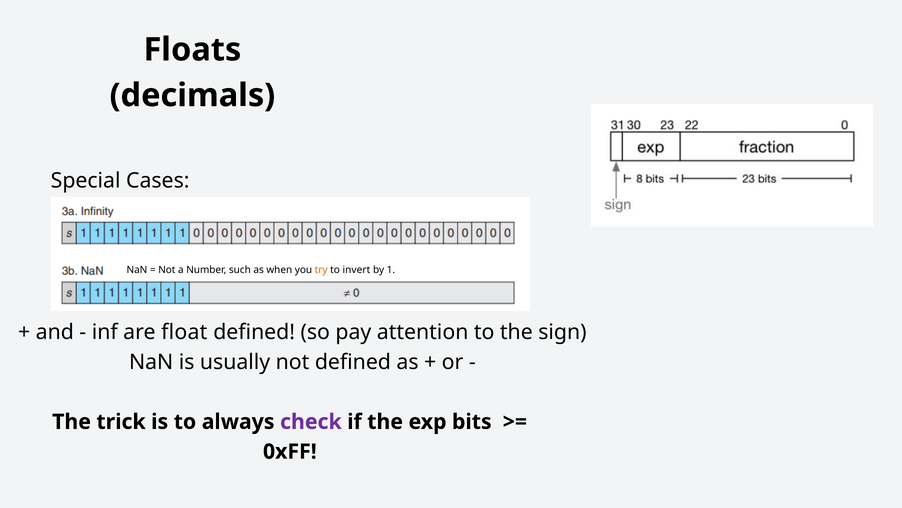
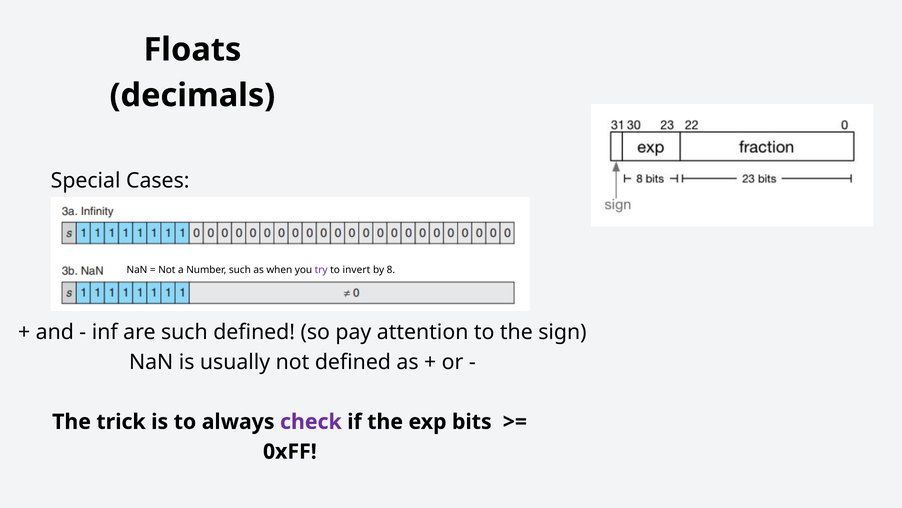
try colour: orange -> purple (321, 270)
1: 1 -> 8 (391, 270)
are float: float -> such (184, 332)
